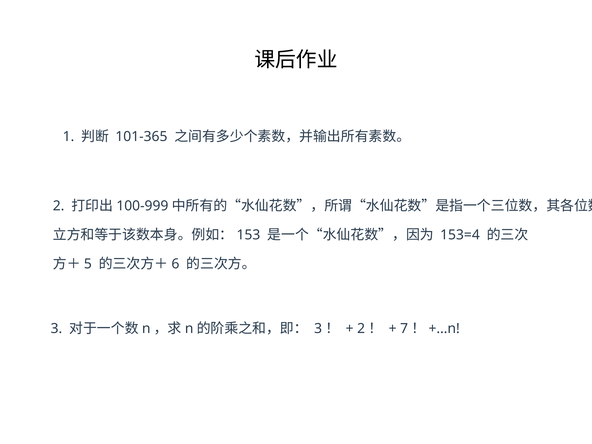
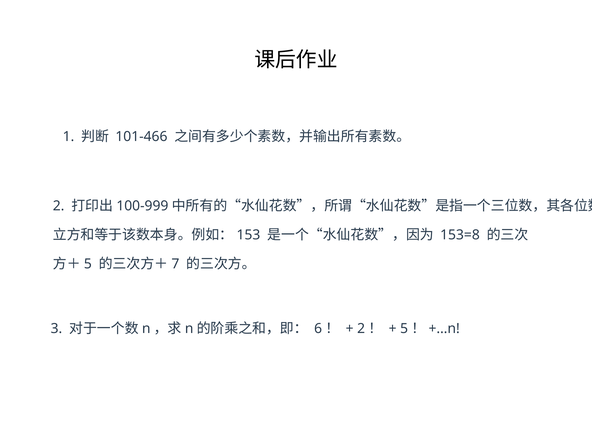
101-365: 101-365 -> 101-466 (141, 137)
153=4: 153=4 -> 153=8 (460, 235)
6: 6 -> 7 (175, 264)
3: 3 -> 6 (318, 329)
7: 7 -> 5 (404, 329)
